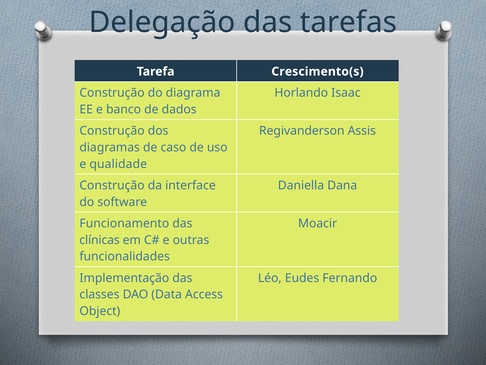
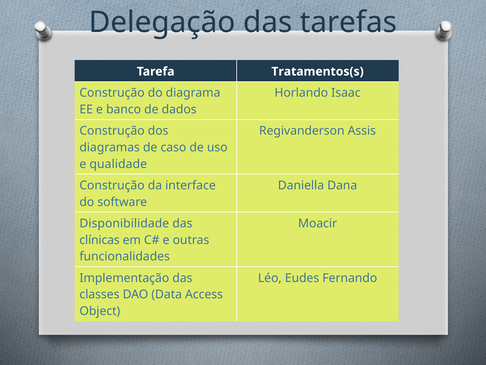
Crescimento(s: Crescimento(s -> Tratamentos(s (318, 71)
Funcionamento: Funcionamento -> Disponibilidade (124, 223)
